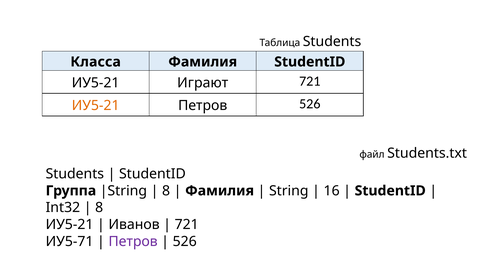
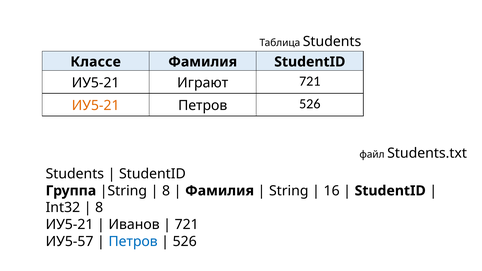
Класса: Класса -> Классе (96, 62)
ИУ5-71: ИУ5-71 -> ИУ5-57 (70, 241)
Петров colour: purple -> blue (133, 241)
